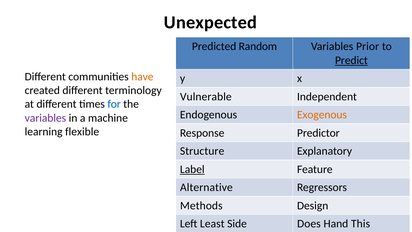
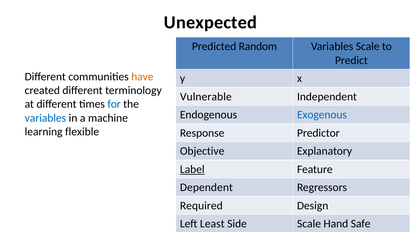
Variables Prior: Prior -> Scale (368, 46)
Predict underline: present -> none (351, 60)
Exogenous colour: orange -> blue (322, 115)
variables colour: purple -> blue (45, 118)
Structure: Structure -> Objective (202, 151)
Alternative: Alternative -> Dependent (206, 187)
Methods: Methods -> Required (201, 205)
Side Does: Does -> Scale (309, 224)
This: This -> Safe (361, 224)
